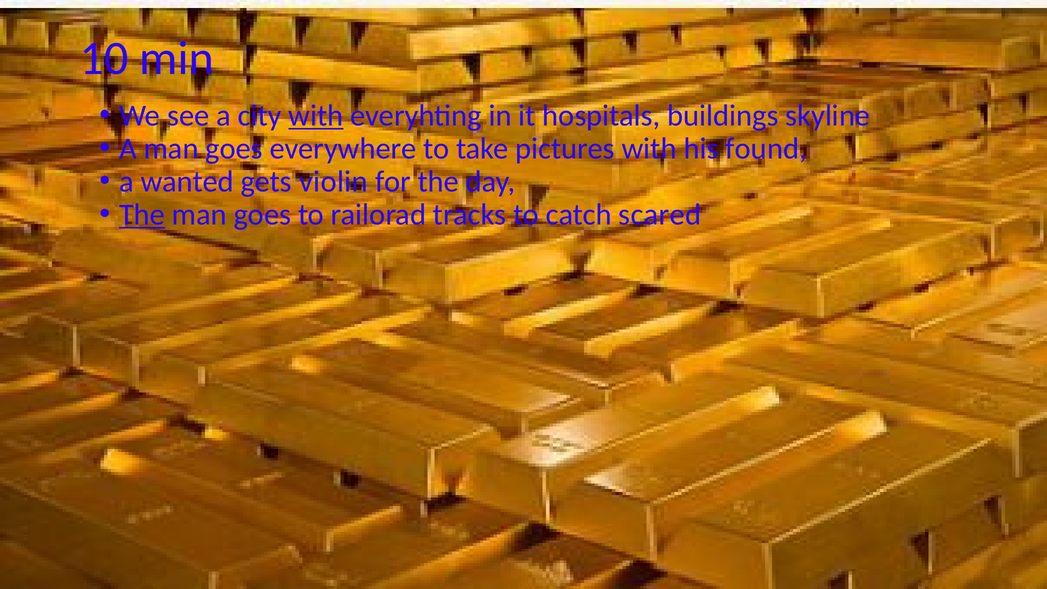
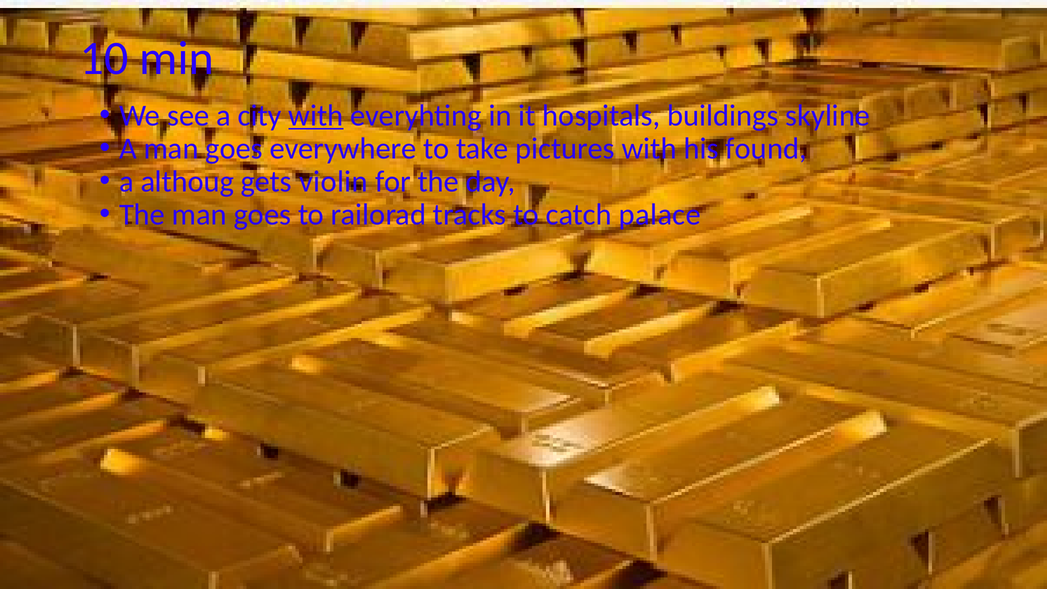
wanted: wanted -> althoug (187, 182)
The underline: present -> none (142, 215)
scared: scared -> palace (660, 215)
